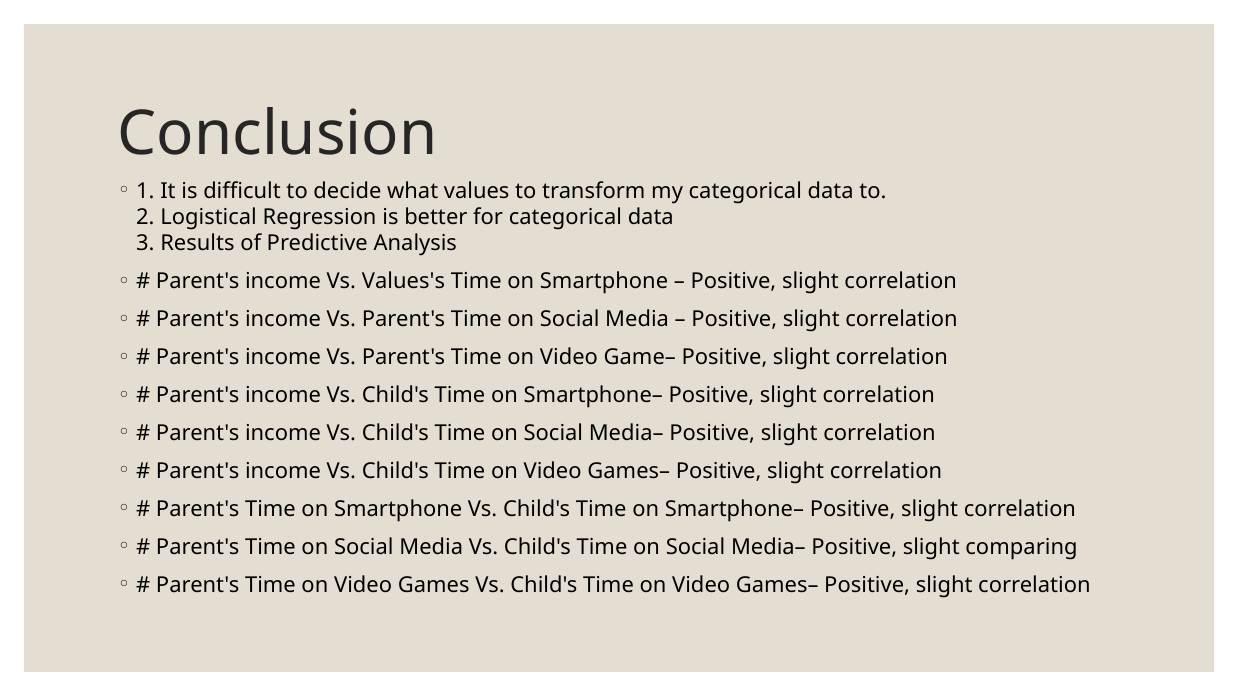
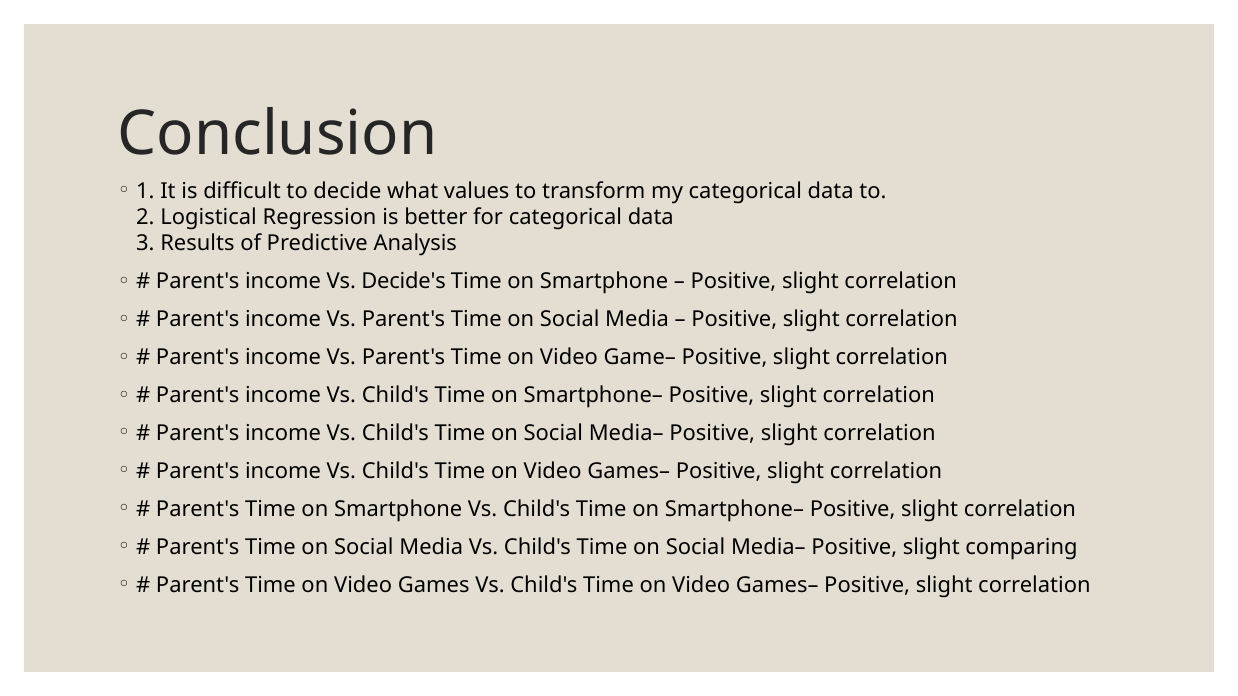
Values's: Values's -> Decide's (404, 282)
